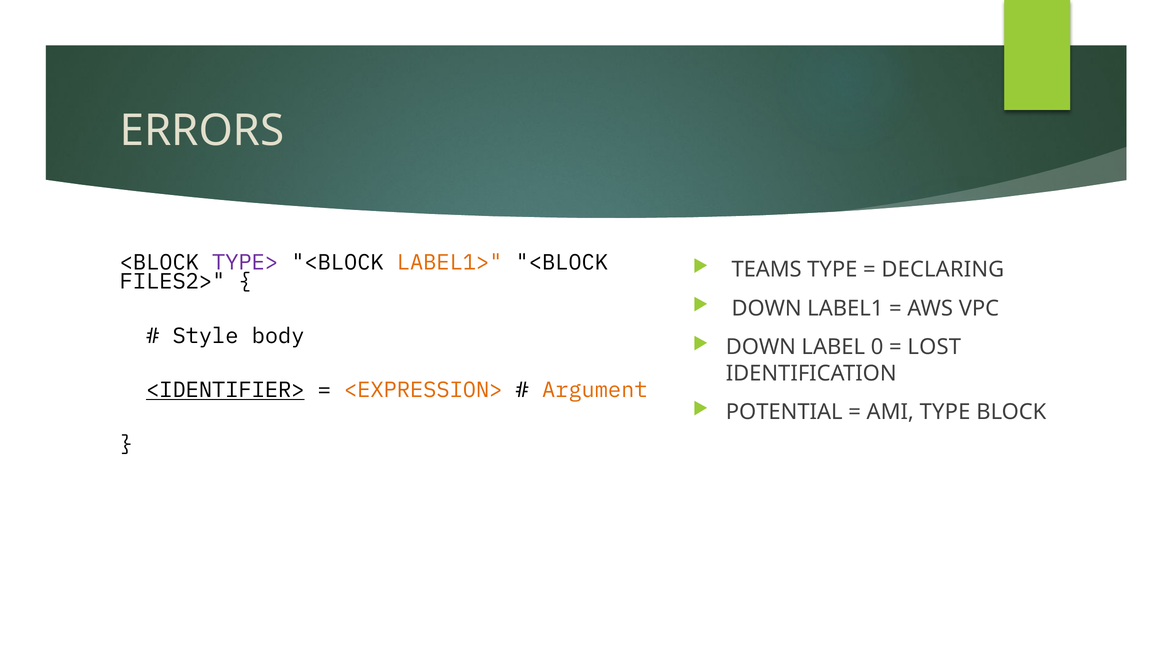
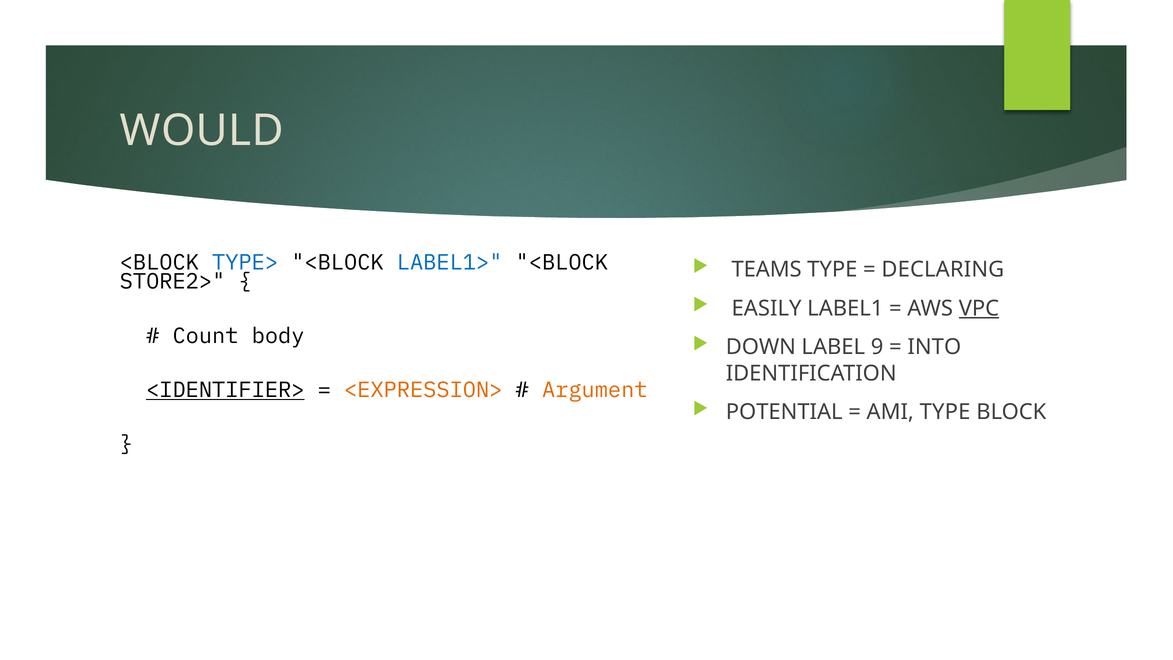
ERRORS: ERRORS -> WOULD (202, 131)
TYPE> colour: purple -> blue (245, 262)
LABEL1> colour: orange -> blue (450, 262)
FILES2>: FILES2> -> STORE2> (173, 282)
DOWN: DOWN -> EASILY (767, 308)
VPC underline: none -> present (979, 308)
Style: Style -> Count (206, 336)
0: 0 -> 9 (877, 347)
LOST: LOST -> INTO (934, 347)
